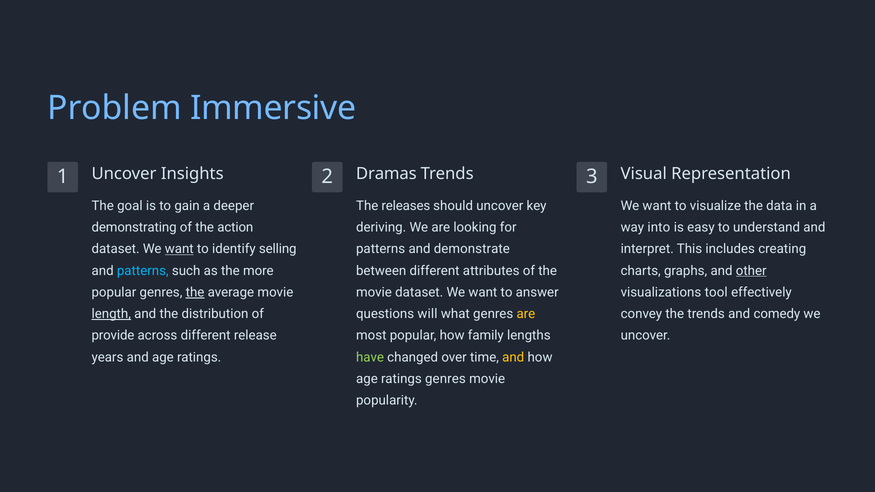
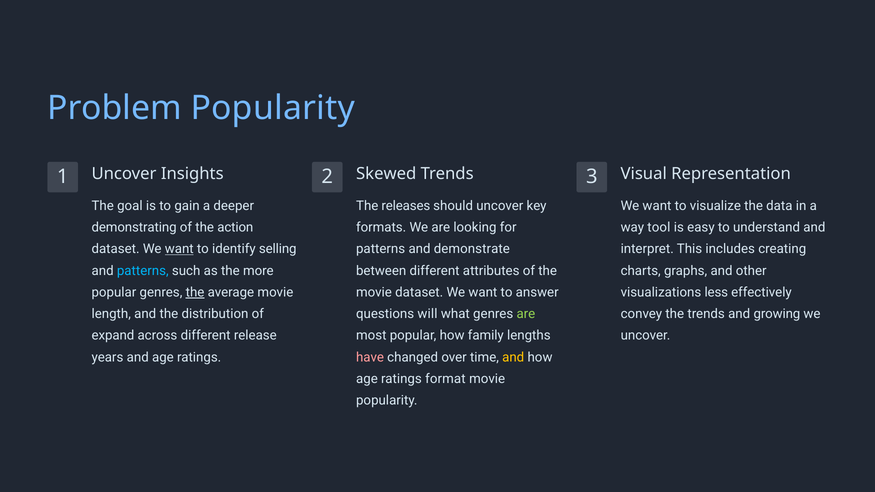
Problem Immersive: Immersive -> Popularity (273, 108)
Dramas: Dramas -> Skewed (386, 174)
deriving: deriving -> formats (381, 227)
into: into -> tool (659, 227)
other underline: present -> none (751, 271)
tool: tool -> less (716, 292)
length underline: present -> none (111, 314)
are colour: yellow -> light green (526, 314)
comedy: comedy -> growing (777, 314)
provide: provide -> expand (113, 336)
have colour: light green -> pink (370, 357)
ratings genres: genres -> format (445, 379)
